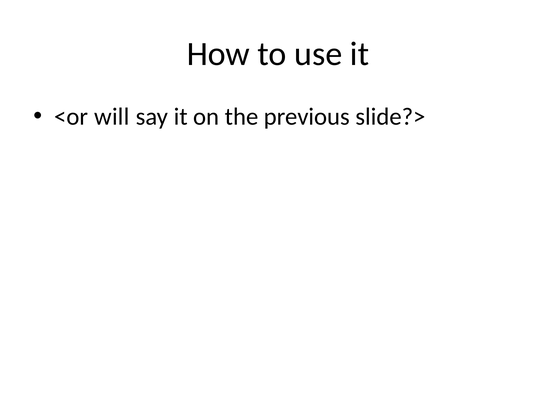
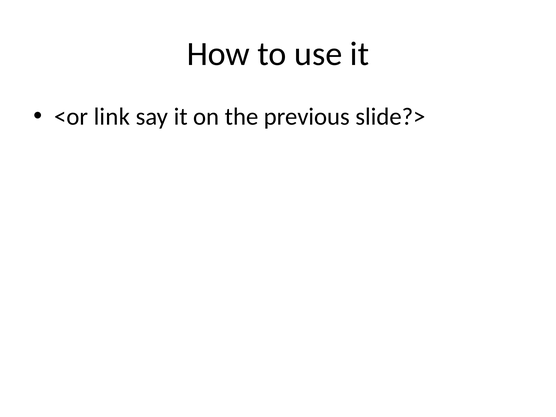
will: will -> link (112, 117)
